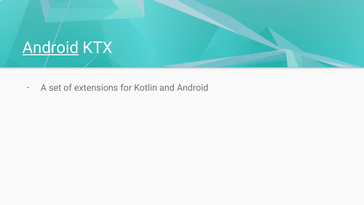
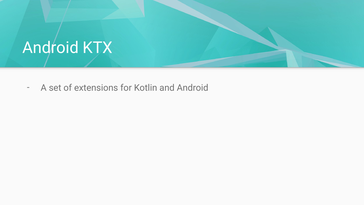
Android underline: present -> none (51, 48)
